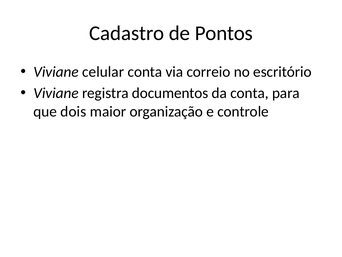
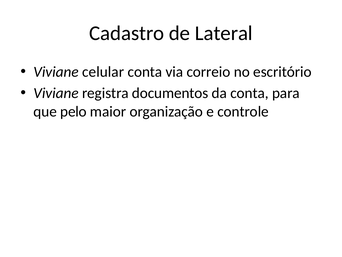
Pontos: Pontos -> Lateral (224, 33)
dois: dois -> pelo (73, 111)
